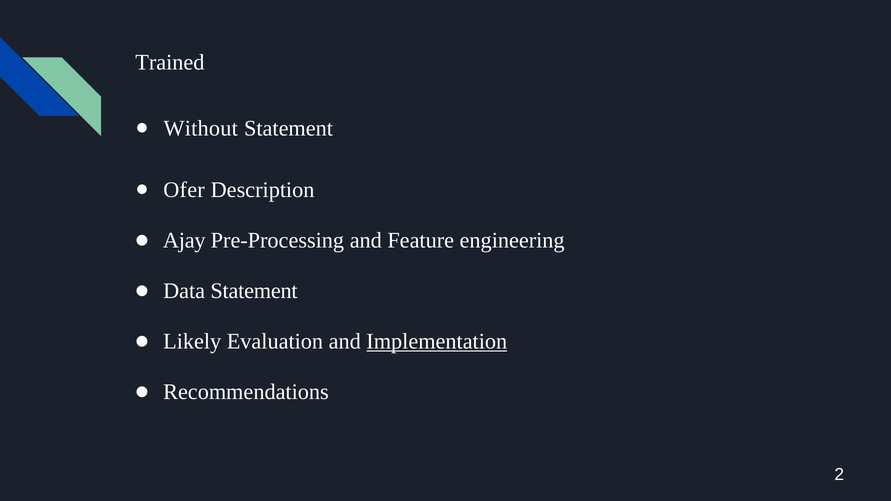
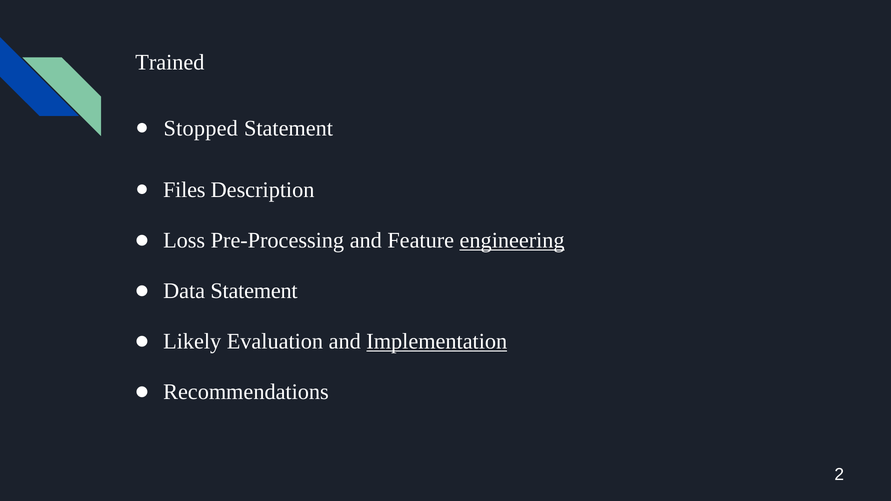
Without: Without -> Stopped (201, 129)
Ofer: Ofer -> Files (184, 190)
Ajay: Ajay -> Loss (184, 241)
engineering underline: none -> present (512, 241)
